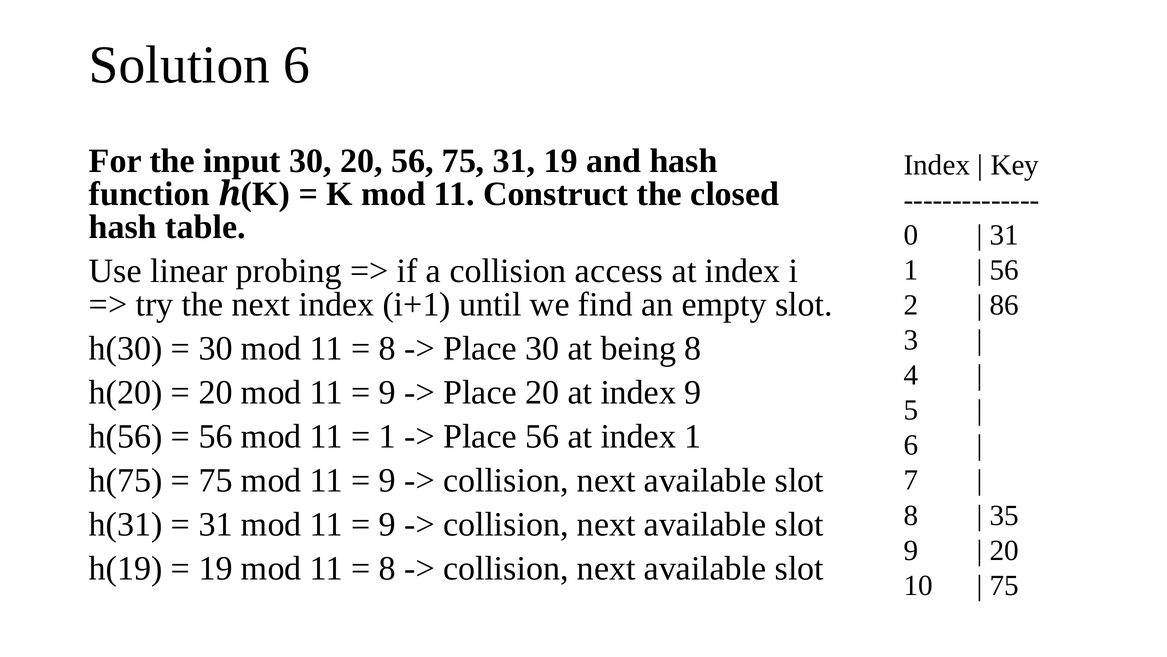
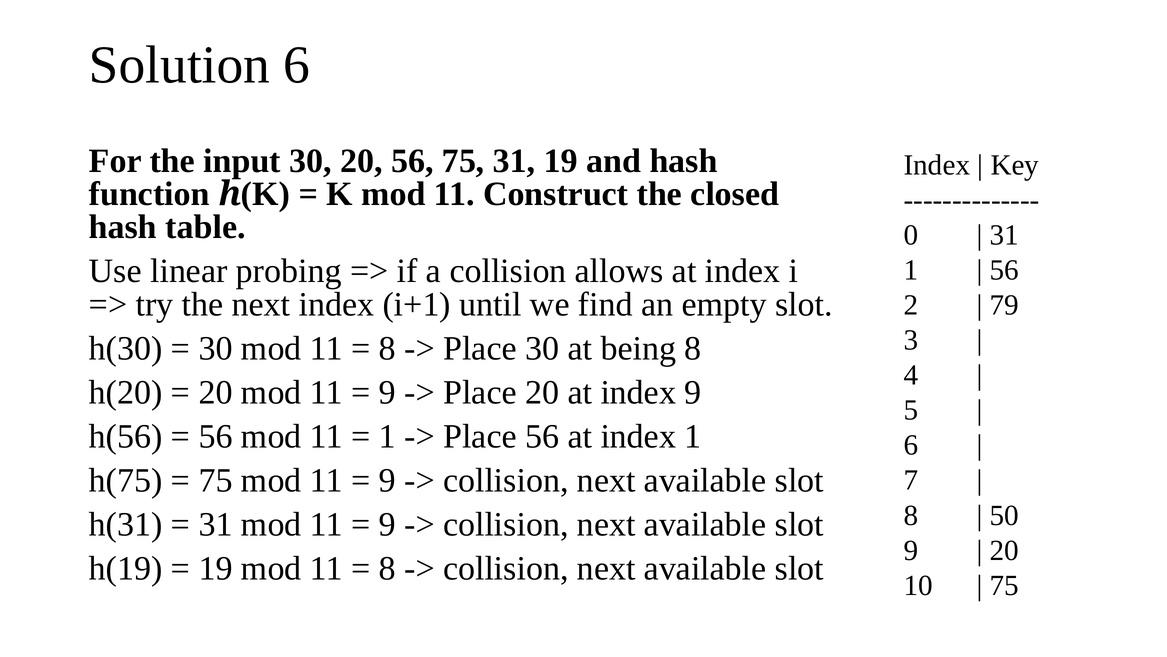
access: access -> allows (619, 271)
86: 86 -> 79 (1004, 305)
35: 35 -> 50 (1004, 515)
